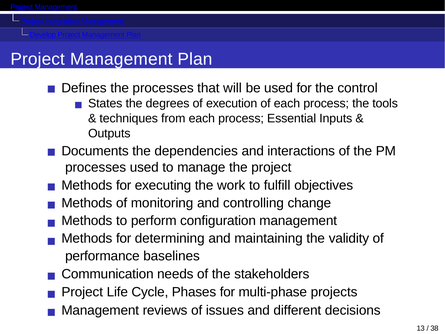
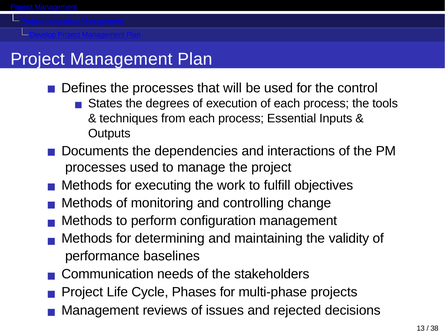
different: different -> rejected (297, 310)
